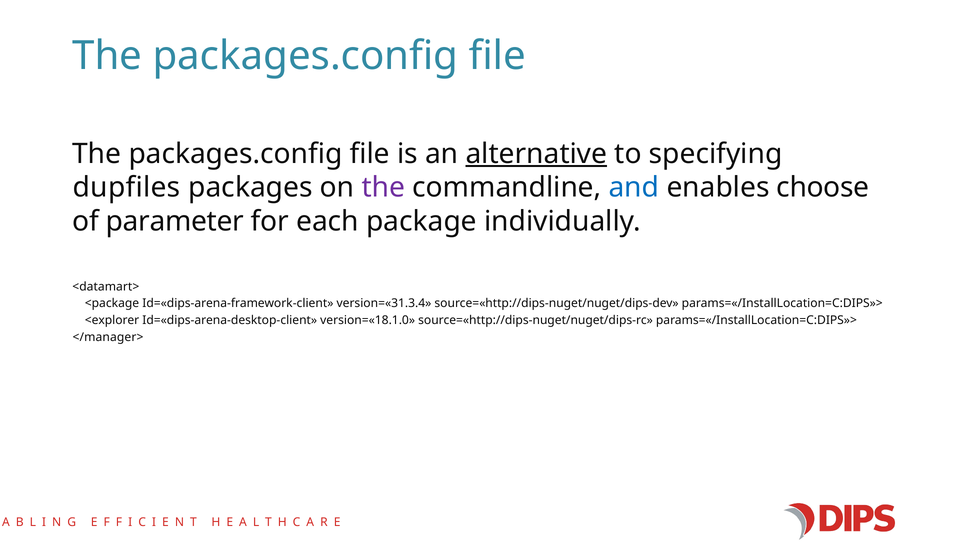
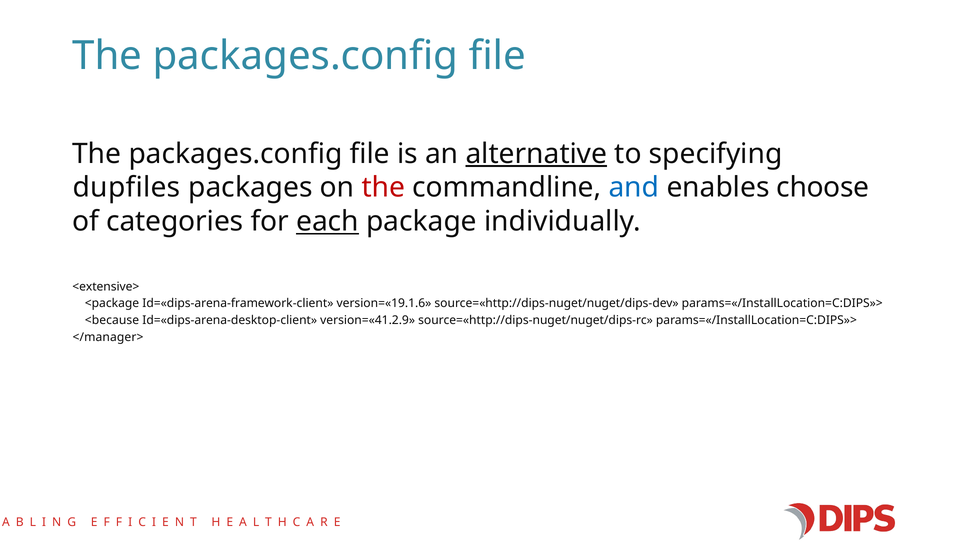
the colour: purple -> red (383, 188)
parameter: parameter -> categories (175, 222)
each underline: none -> present (328, 222)
<datamart>: <datamart> -> <extensive> (106, 287)
version=«31.3.4: version=«31.3.4 -> version=«19.1.6 (384, 303)
<explorer: <explorer -> <because (112, 320)
version=«18.1.0: version=«18.1.0 -> version=«41.2.9 (368, 320)
